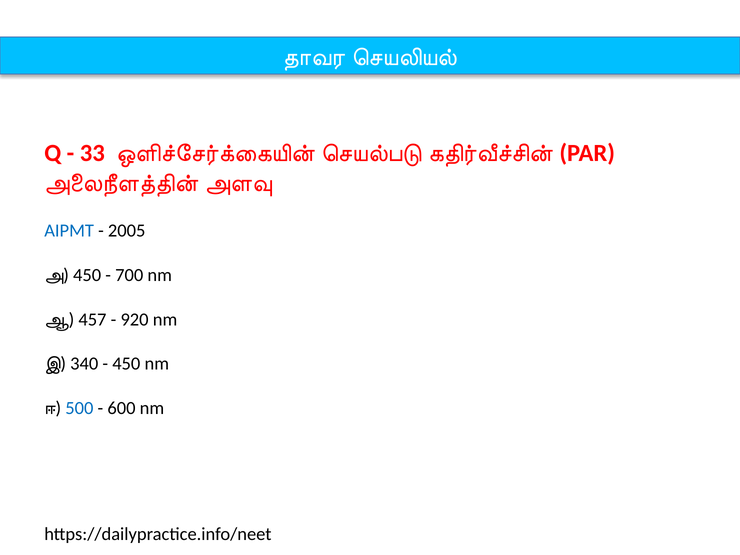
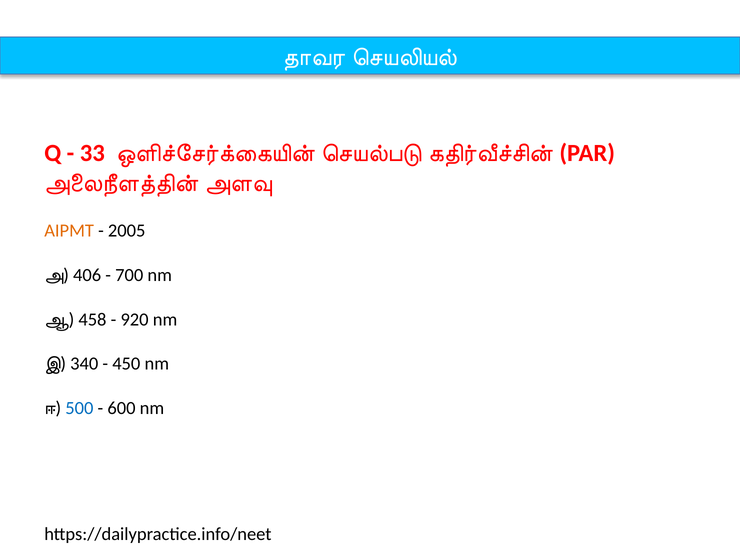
AIPMT colour: blue -> orange (69, 231)
450: 450 -> 406 (87, 275)
457: 457 -> 458 (92, 319)
